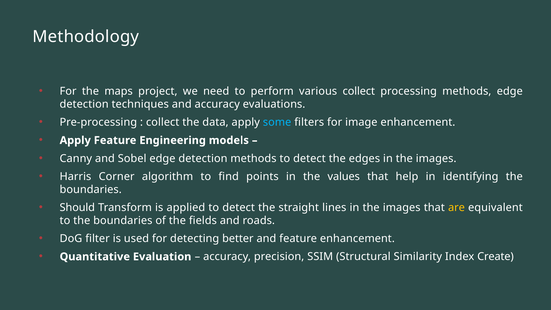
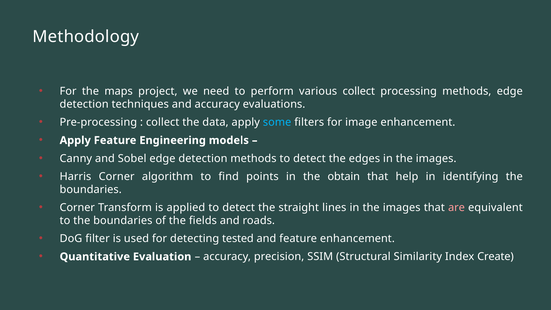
values: values -> obtain (344, 176)
Should: Should -> Corner (77, 208)
are colour: yellow -> pink (457, 208)
better: better -> tested (238, 239)
